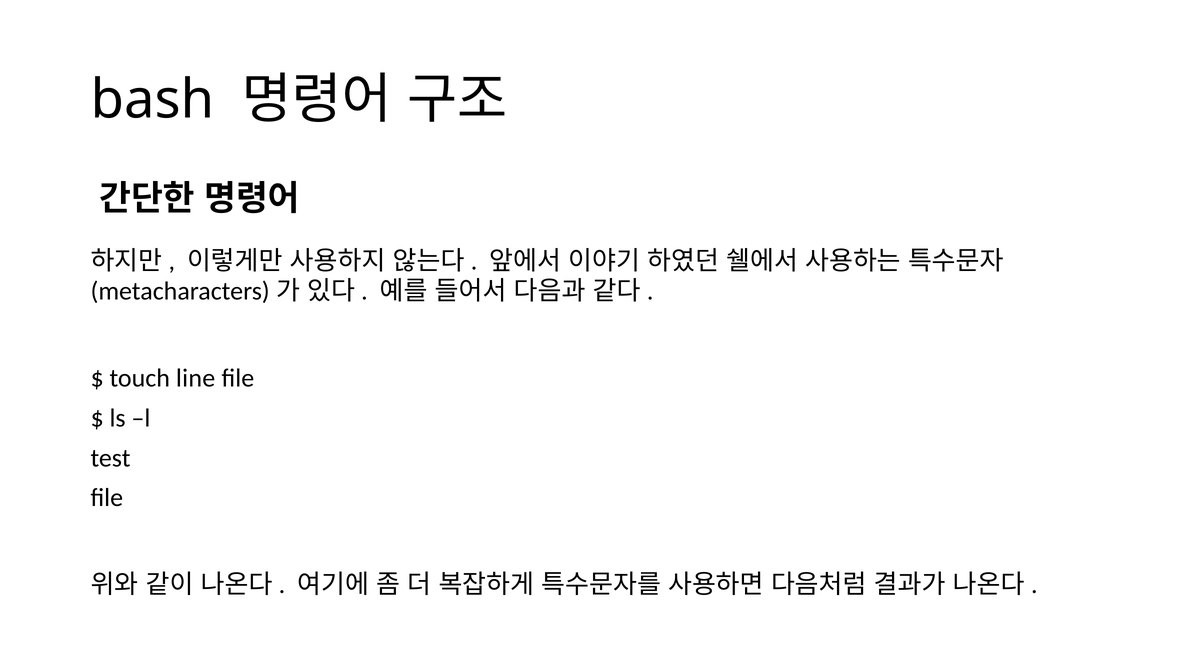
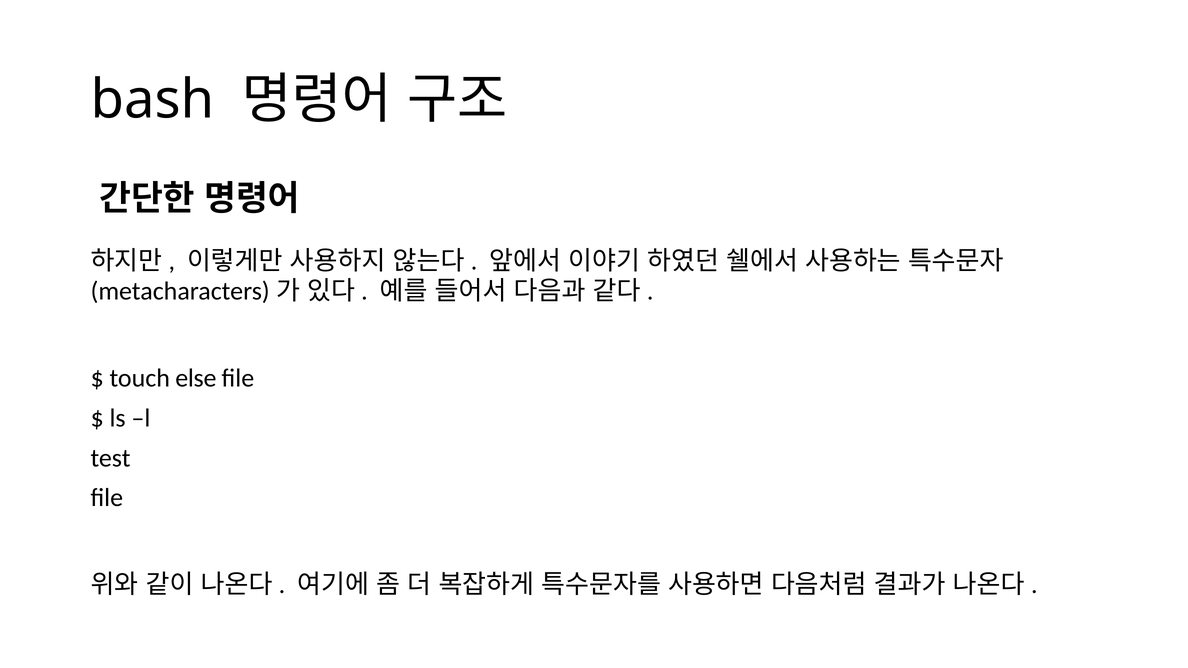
line: line -> else (196, 379)
